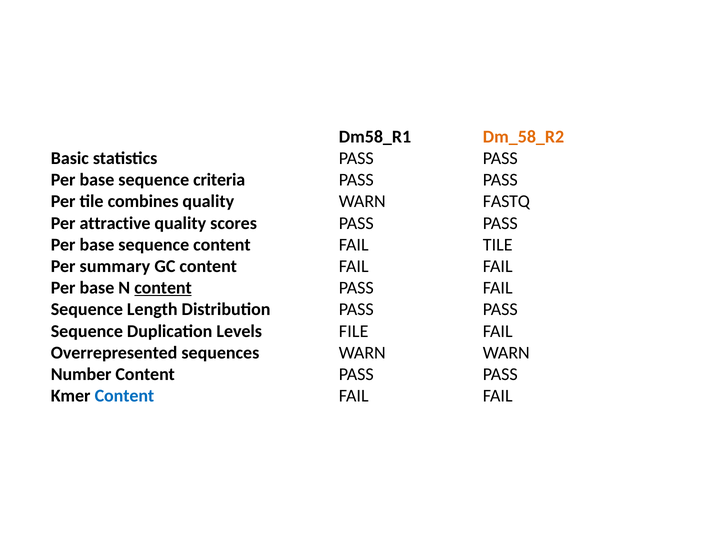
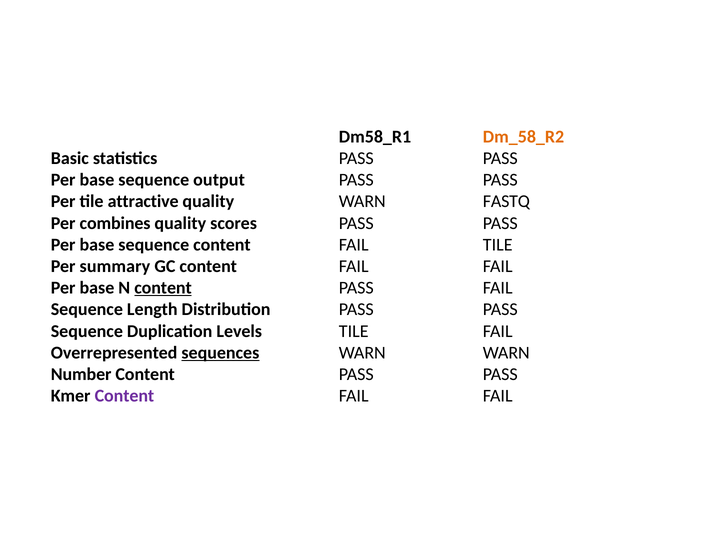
criteria: criteria -> output (219, 180)
combines: combines -> attractive (143, 201)
attractive: attractive -> combines (115, 223)
Levels FILE: FILE -> TILE (354, 331)
sequences underline: none -> present (220, 353)
Content colour: blue -> purple (124, 396)
